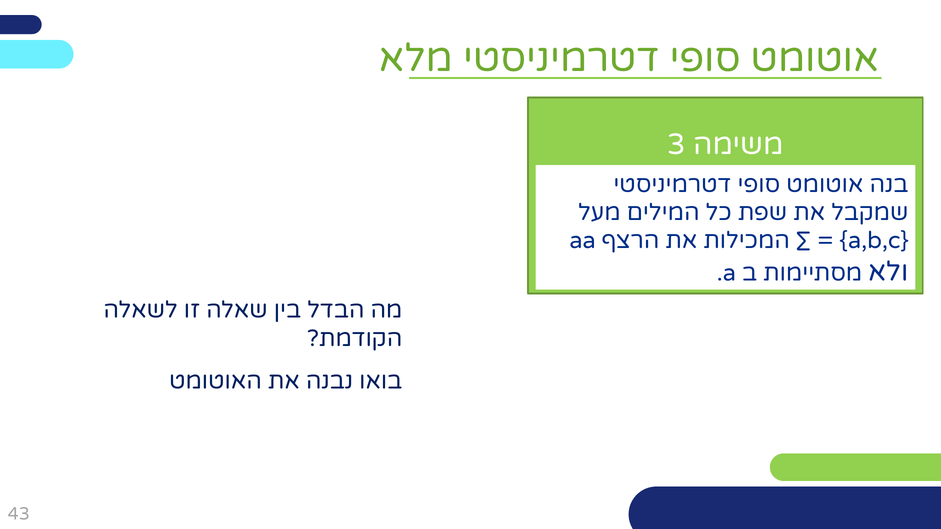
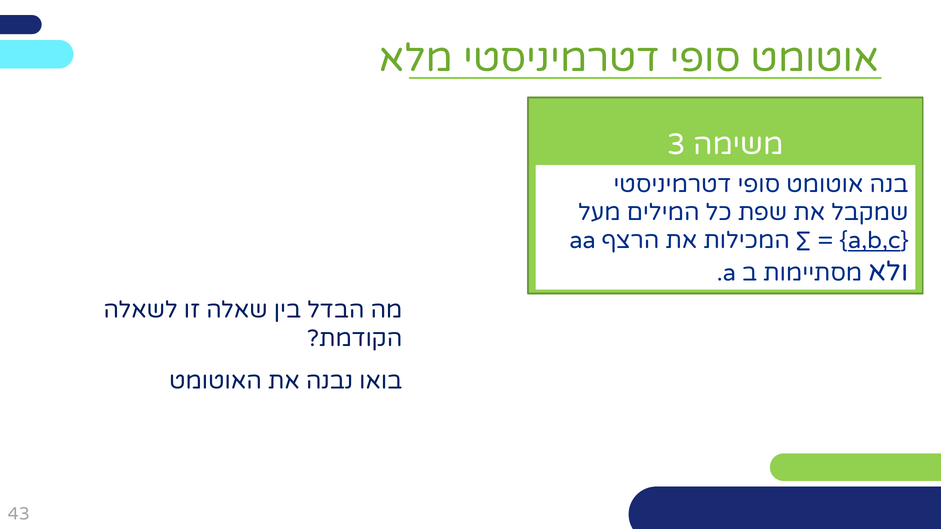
a,b,c underline: none -> present (874, 241)
